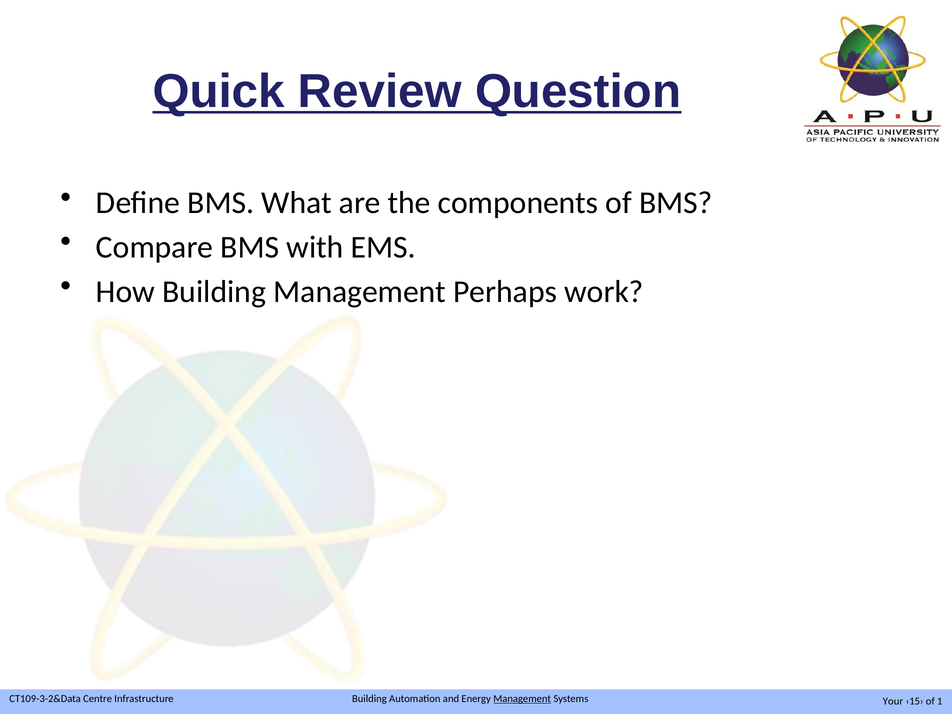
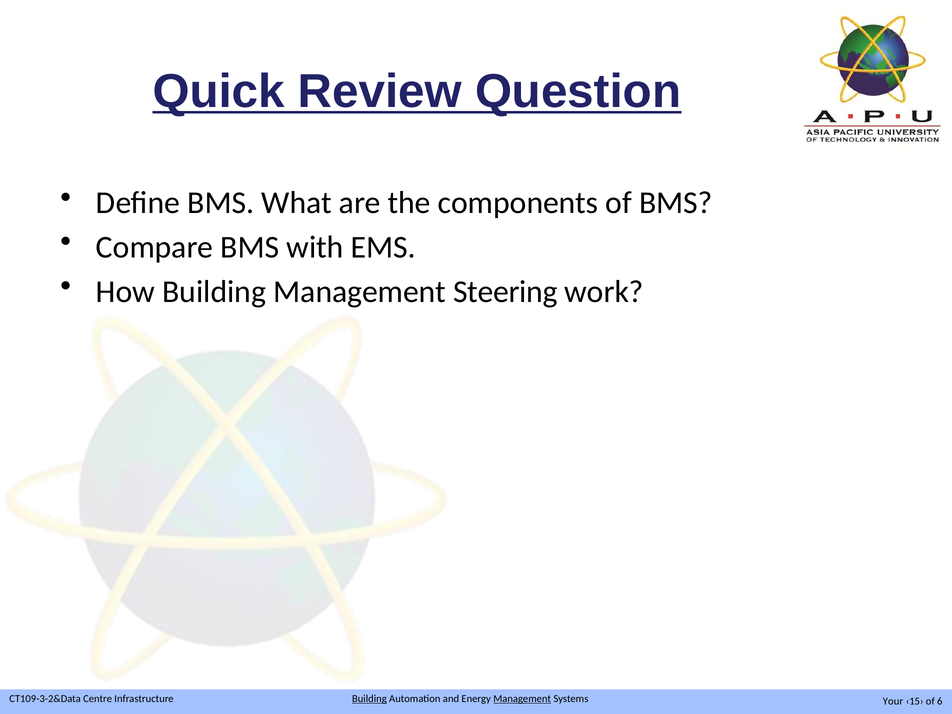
Perhaps: Perhaps -> Steering (505, 292)
Building underline: none -> present (369, 699)
1: 1 -> 6 (940, 701)
